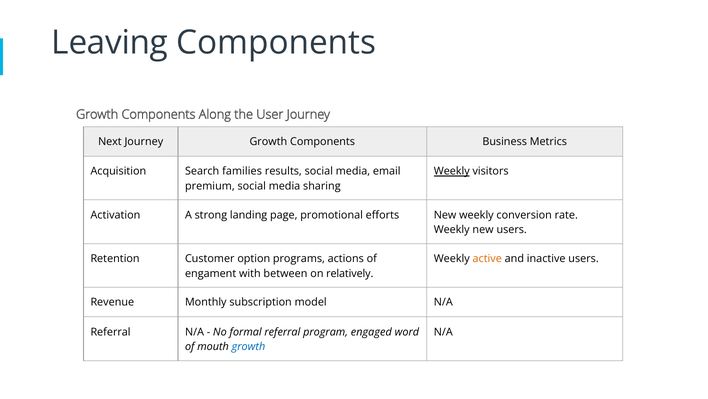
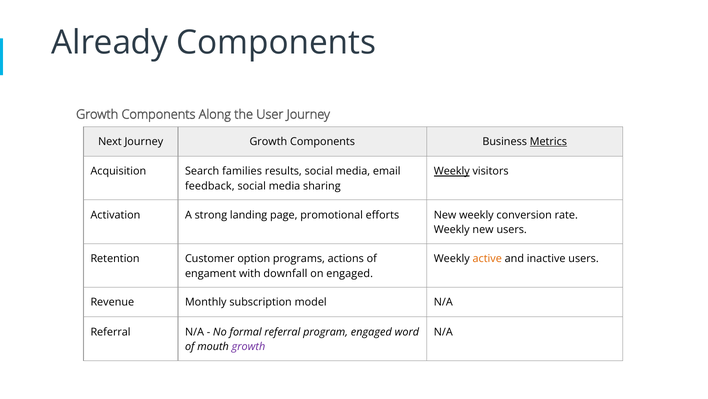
Leaving: Leaving -> Already (110, 42)
Metrics underline: none -> present (548, 141)
premium: premium -> feedback (210, 186)
between: between -> downfall (285, 273)
on relatively: relatively -> engaged (350, 273)
growth colour: blue -> purple (248, 346)
